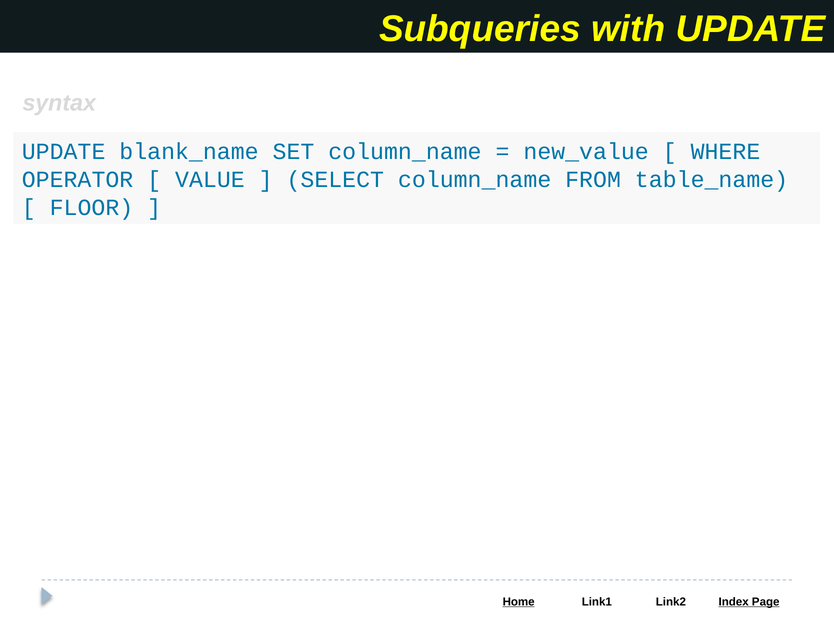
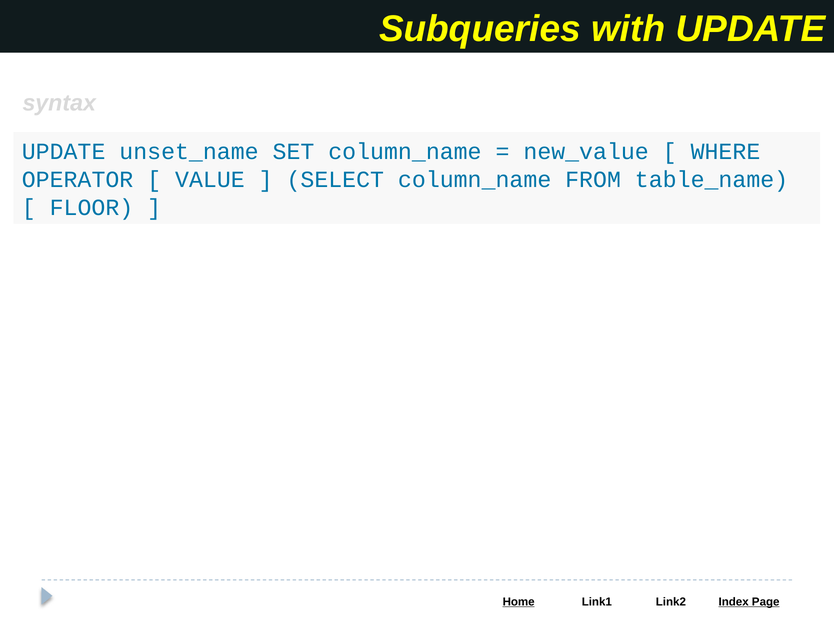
blank_name: blank_name -> unset_name (189, 152)
